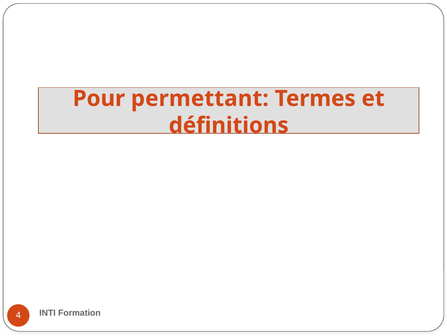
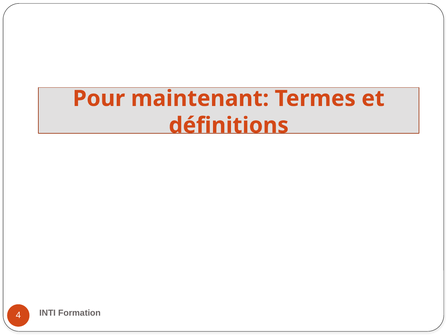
permettant: permettant -> maintenant (200, 98)
